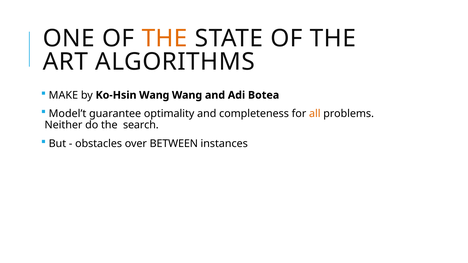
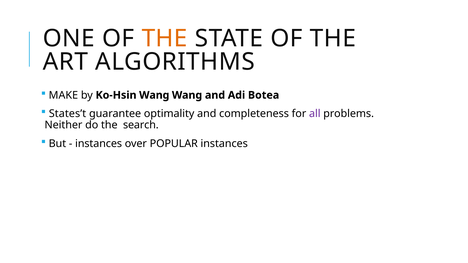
Model’t: Model’t -> States’t (68, 114)
all colour: orange -> purple (315, 114)
obstacles: obstacles -> instances (99, 144)
BETWEEN: BETWEEN -> POPULAR (174, 144)
